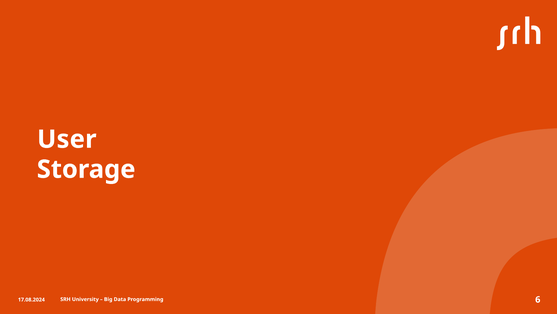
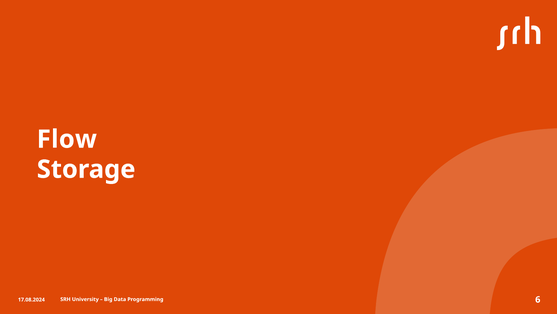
User: User -> Flow (67, 139)
